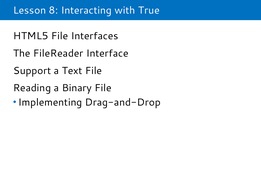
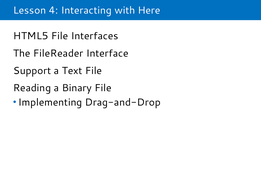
8: 8 -> 4 (53, 10)
True: True -> Here (149, 10)
